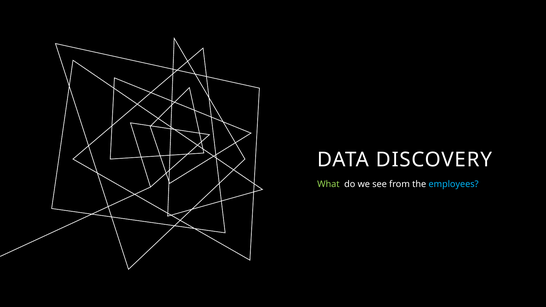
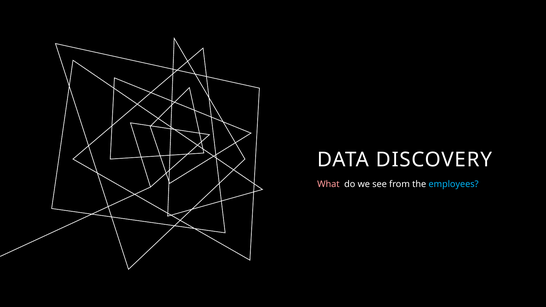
What colour: light green -> pink (328, 184)
